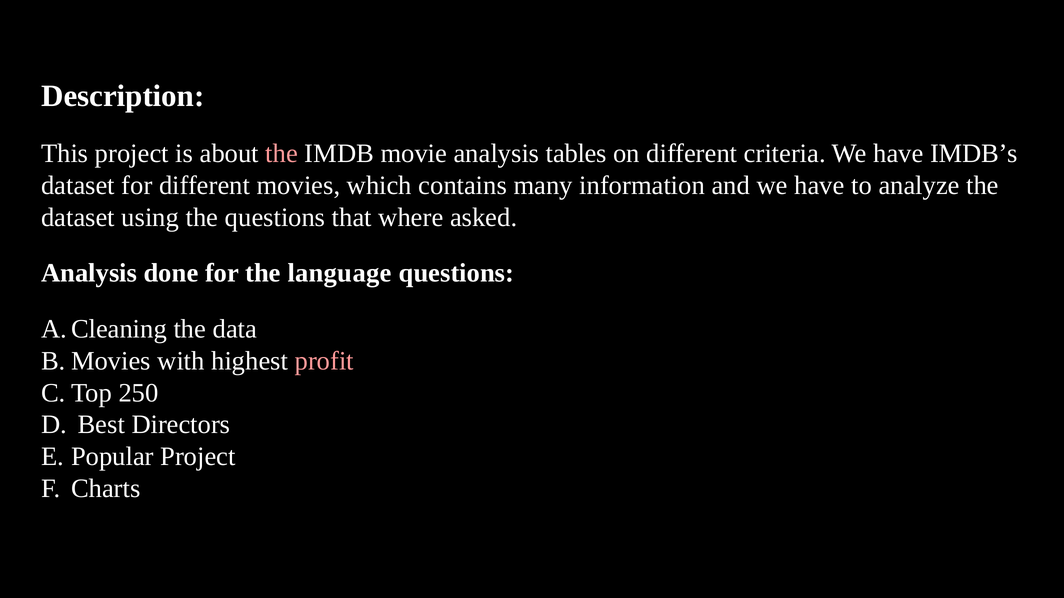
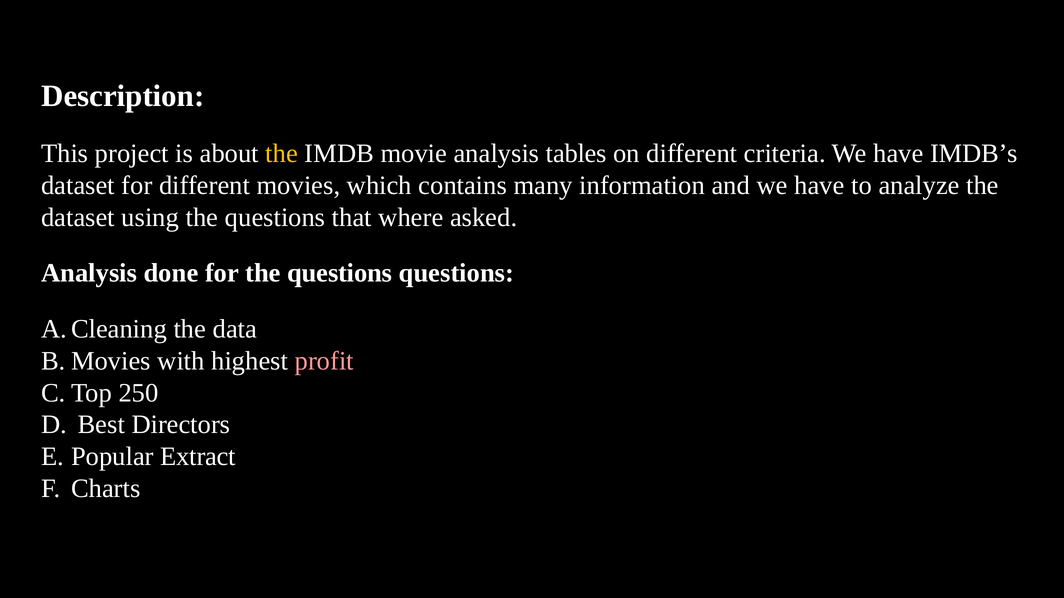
the colour: pink -> yellow (282, 154)
for the language: language -> questions (340, 273)
Popular Project: Project -> Extract (198, 457)
